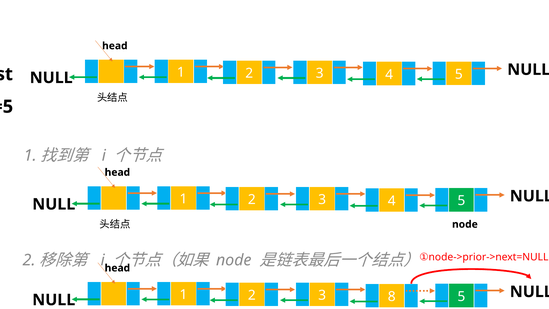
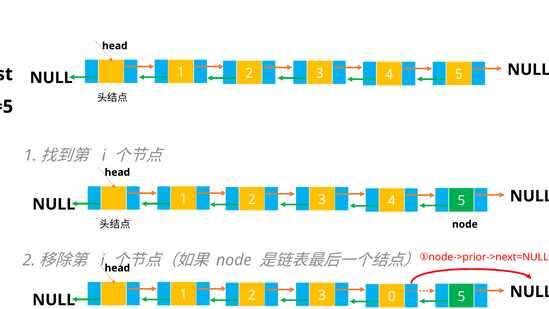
8: 8 -> 0 (392, 296)
